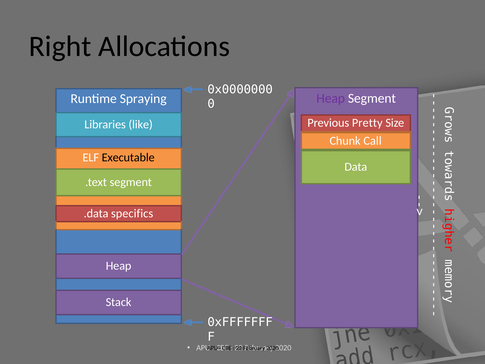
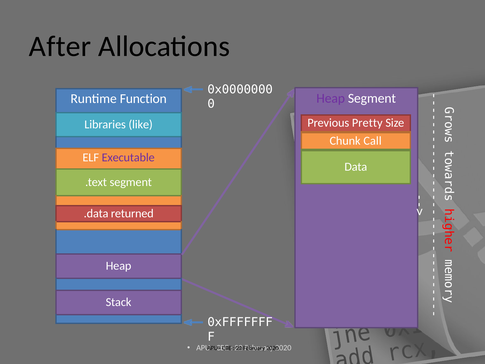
Right: Right -> After (60, 46)
Spraying: Spraying -> Function (143, 99)
Executable colour: black -> purple (128, 157)
specifics: specifics -> returned (132, 213)
